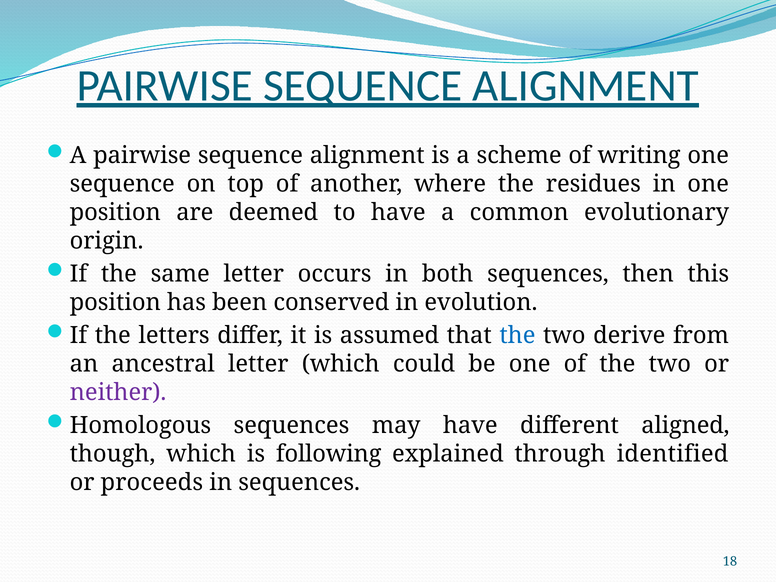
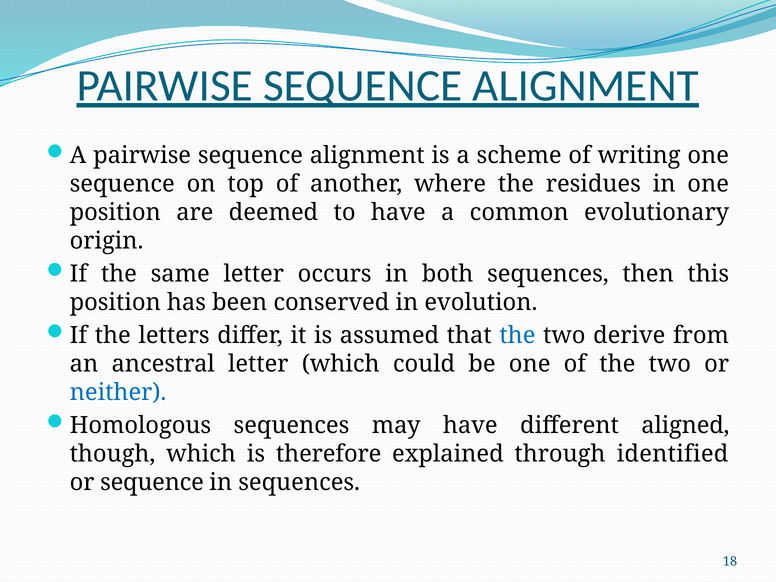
neither colour: purple -> blue (118, 392)
following: following -> therefore (329, 454)
or proceeds: proceeds -> sequence (152, 482)
